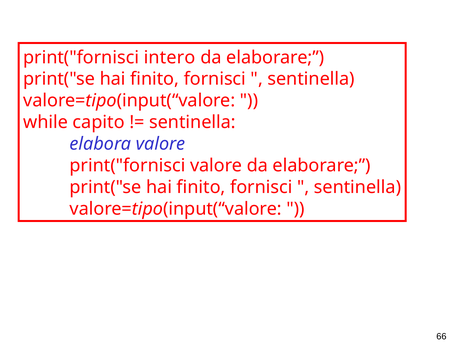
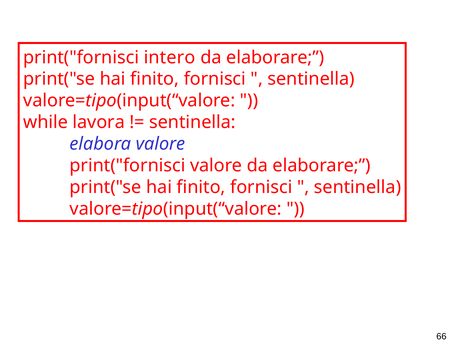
capito: capito -> lavora (99, 122)
